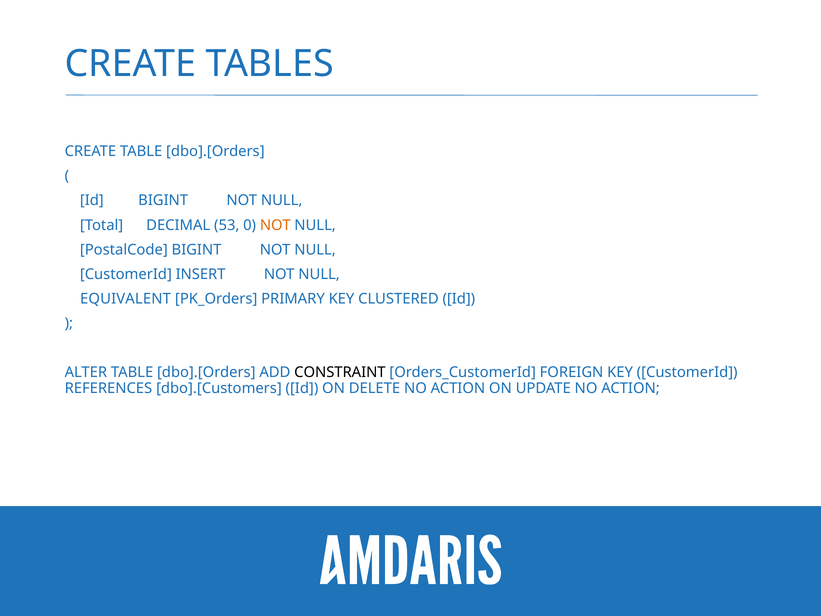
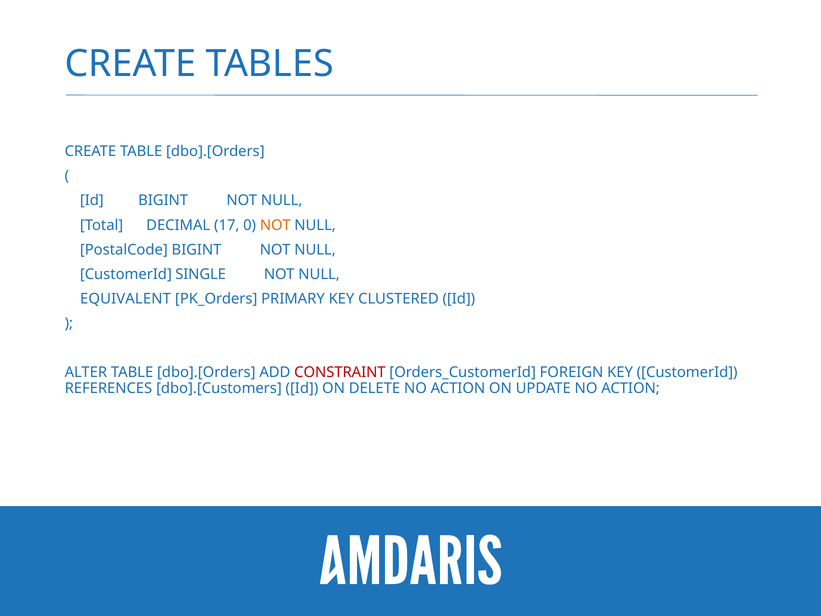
53: 53 -> 17 (227, 225)
INSERT: INSERT -> SINGLE (201, 274)
CONSTRAINT colour: black -> red (340, 372)
